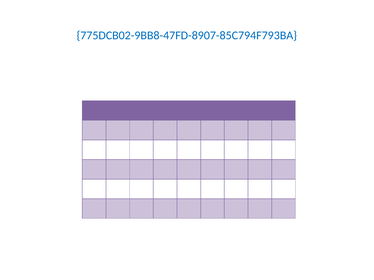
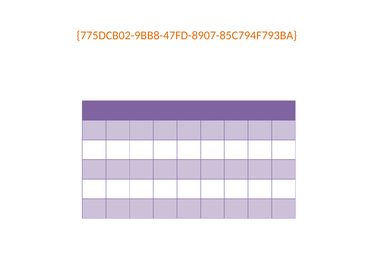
775DCB02-9BB8-47FD-8907-85C794F793BA colour: blue -> orange (187, 35)
